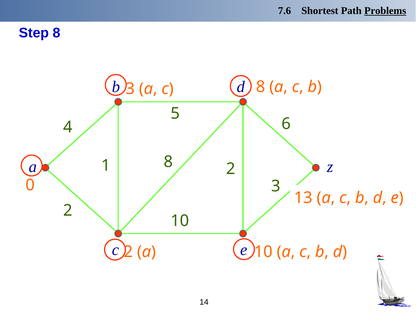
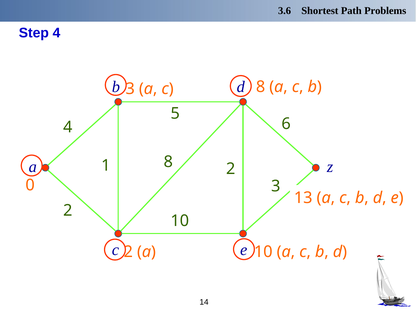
7.6: 7.6 -> 3.6 (285, 11)
Problems underline: present -> none (385, 11)
Step 8: 8 -> 4 (56, 33)
